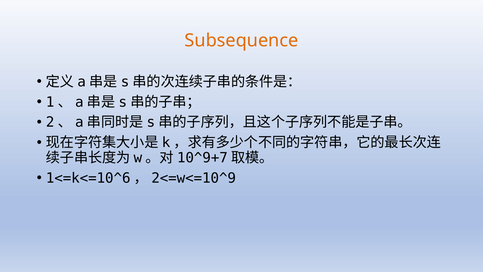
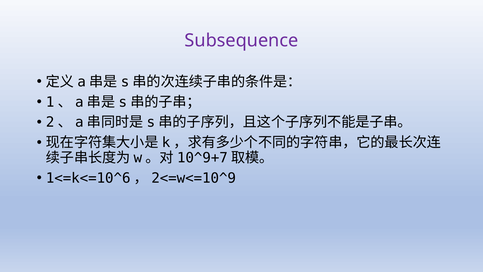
Subsequence colour: orange -> purple (241, 41)
